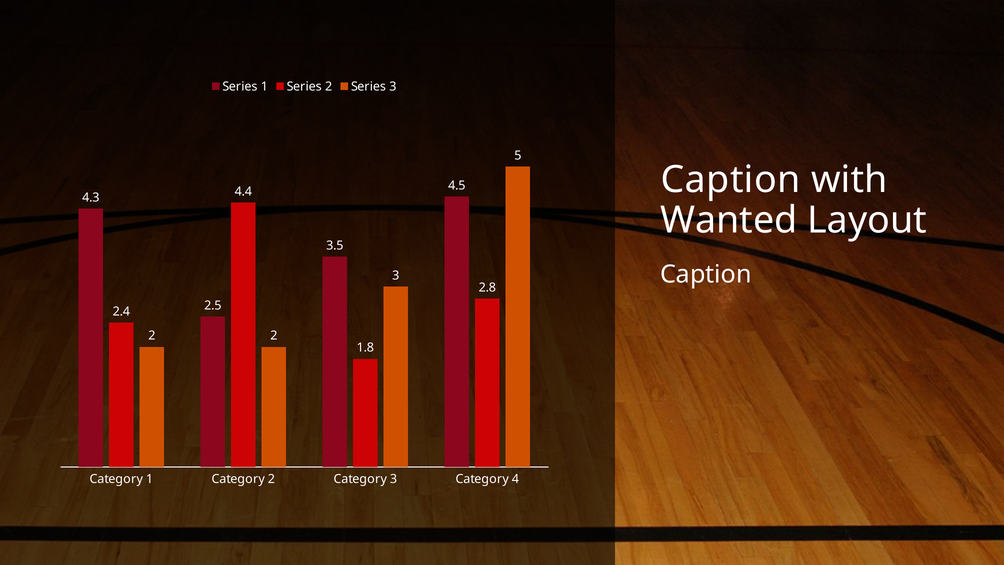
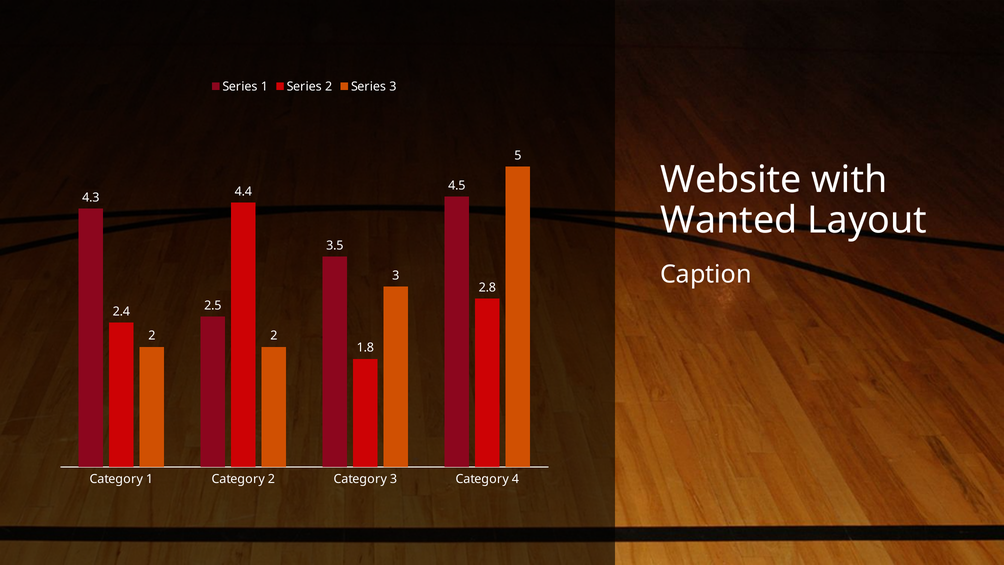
Caption: Caption -> Website (731, 180)
